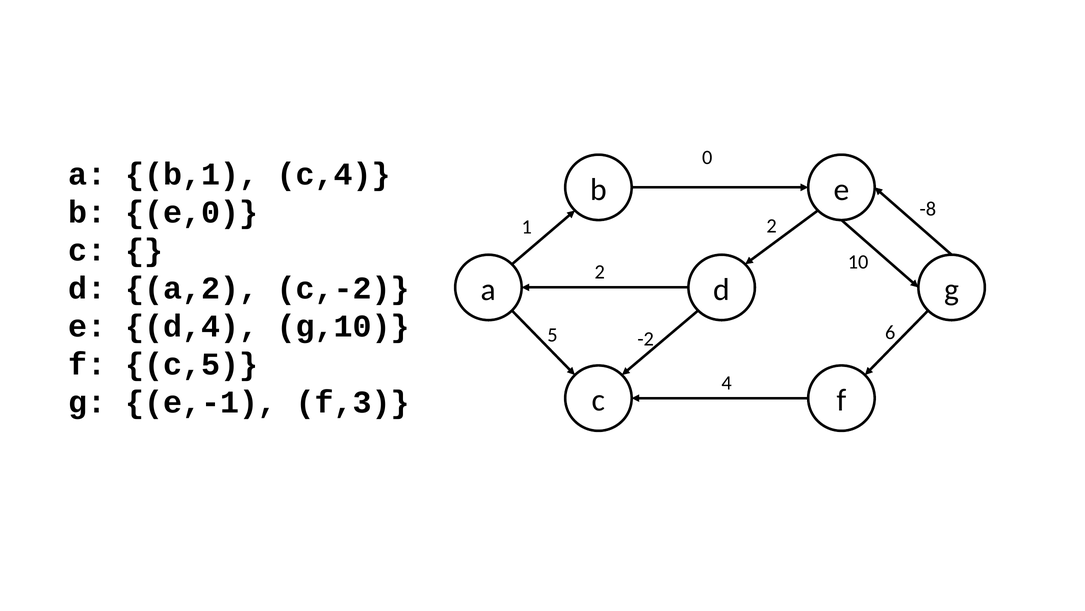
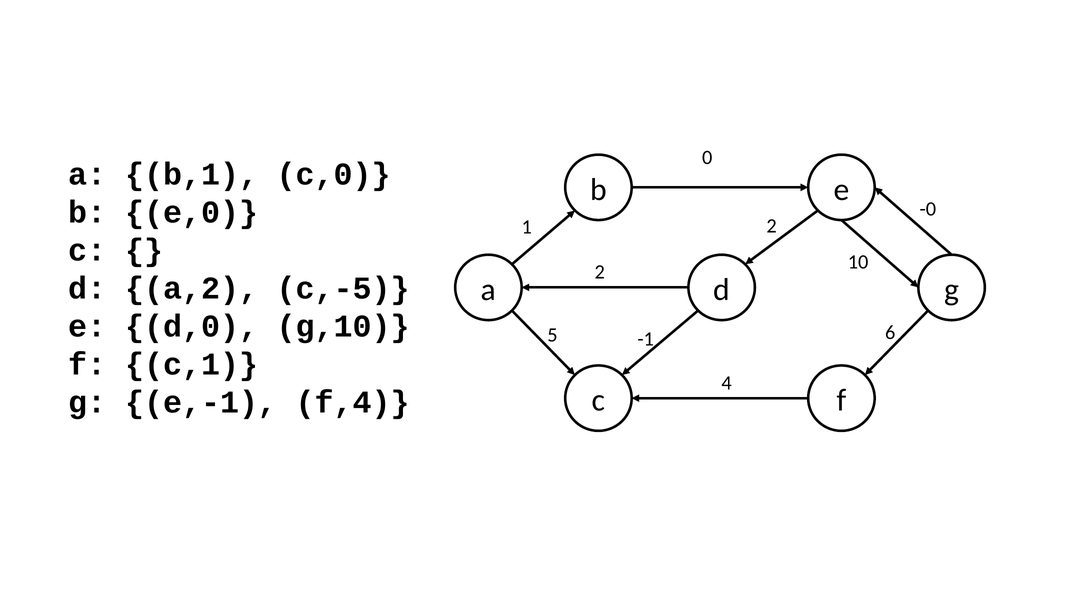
c,4: c,4 -> c,0 (334, 174)
-8: -8 -> -0 (928, 209)
c,-2: c,-2 -> c,-5 (343, 288)
d,4: d,4 -> d,0 (192, 326)
-2: -2 -> -1 (646, 339)
c,5: c,5 -> c,1 (192, 364)
f,3: f,3 -> f,4 (353, 402)
